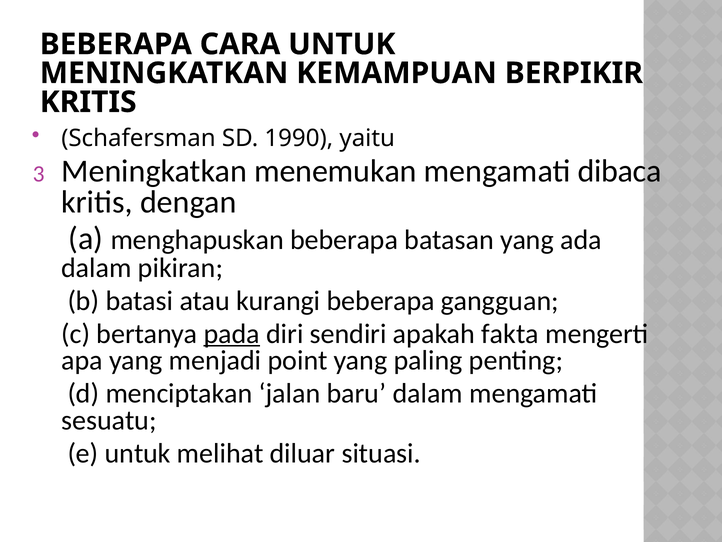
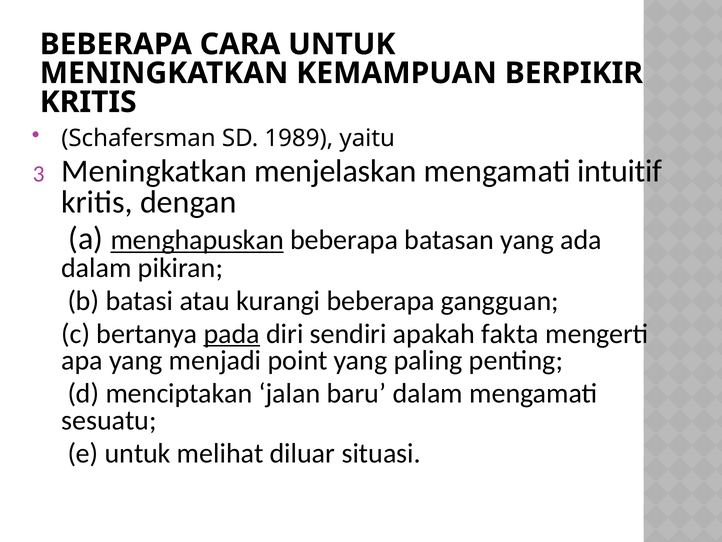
1990: 1990 -> 1989 (299, 138)
menemukan: menemukan -> menjelaskan (335, 171)
dibaca: dibaca -> intuitif (620, 171)
menghapuskan underline: none -> present (197, 240)
